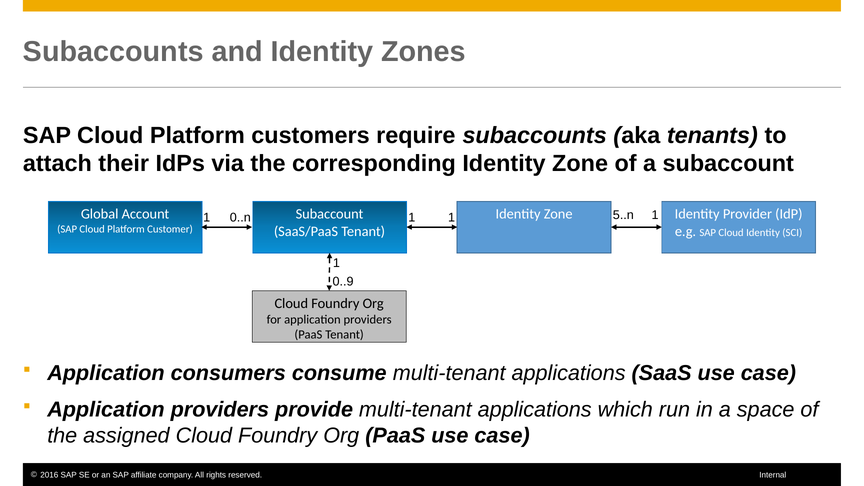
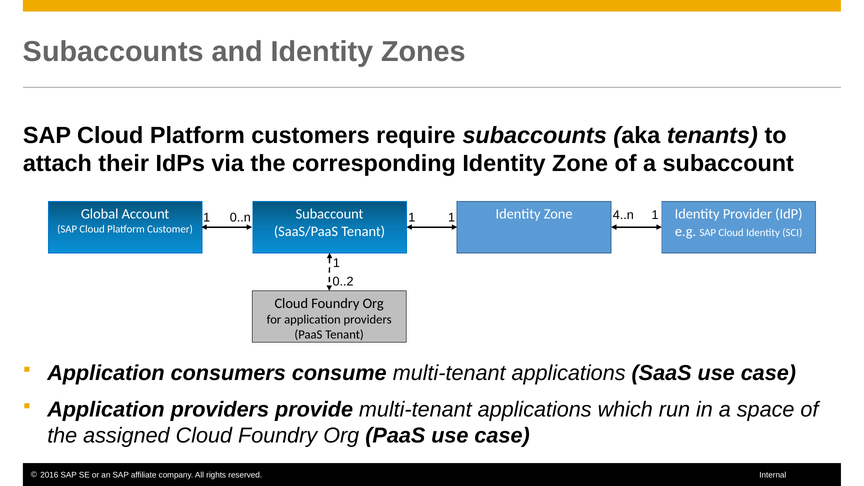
5..n: 5..n -> 4..n (623, 215)
0..9: 0..9 -> 0..2 (343, 282)
